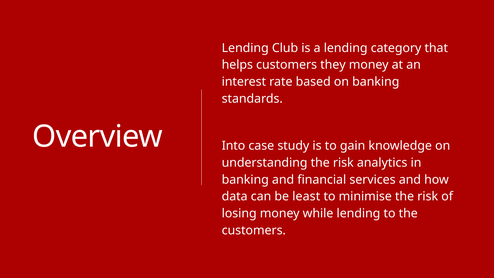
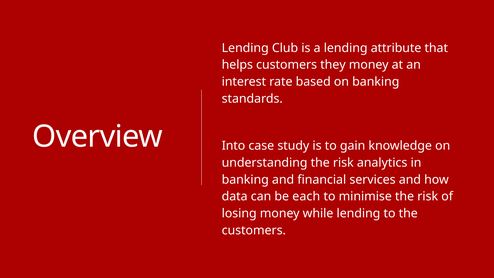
category: category -> attribute (396, 48)
least: least -> each (306, 196)
